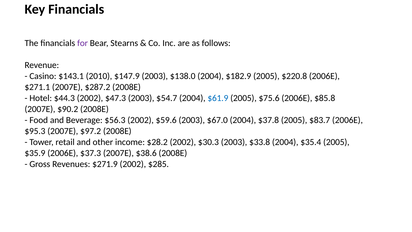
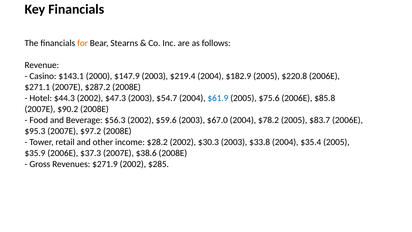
for colour: purple -> orange (83, 43)
2010: 2010 -> 2000 (99, 76)
$138.0: $138.0 -> $219.4 (183, 76)
$37.8: $37.8 -> $78.2 (269, 120)
